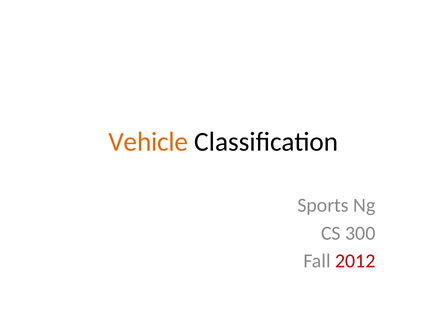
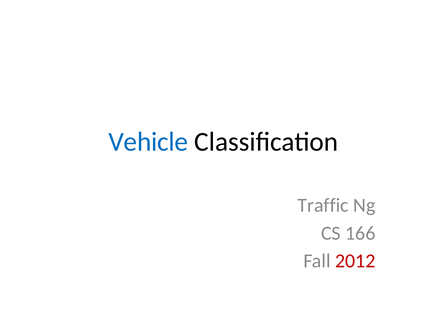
Vehicle colour: orange -> blue (148, 142)
Sports: Sports -> Traffic (323, 206)
300: 300 -> 166 (360, 233)
